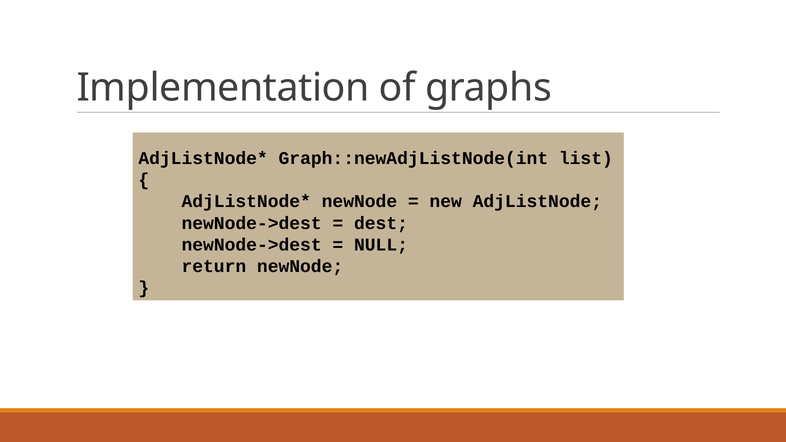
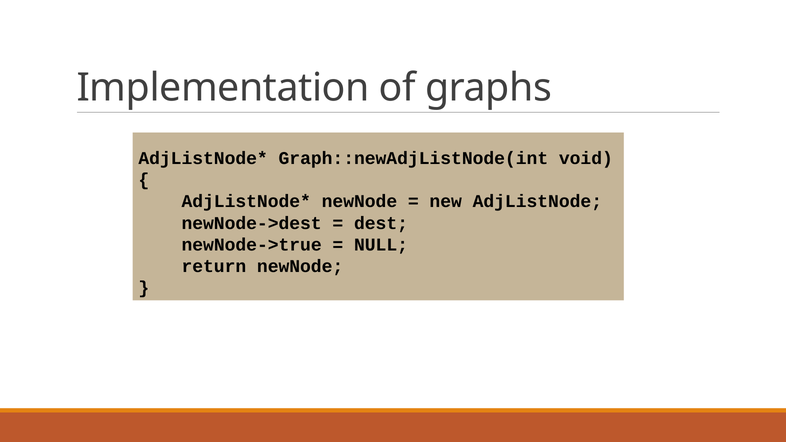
list: list -> void (586, 158)
newNode->dest: newNode->dest -> newNode->true (252, 245)
